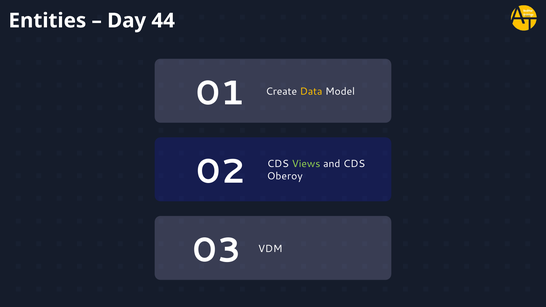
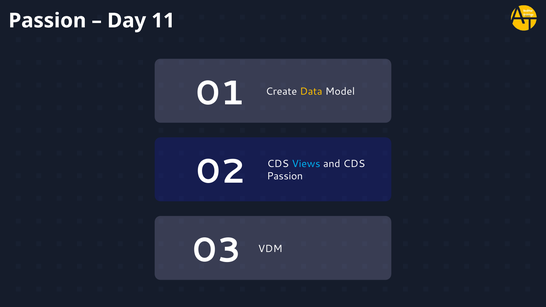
Entities: Entities -> Passion (47, 21)
44: 44 -> 11 (163, 21)
Views colour: light green -> light blue (306, 164)
Oberoy: Oberoy -> Passion (285, 176)
